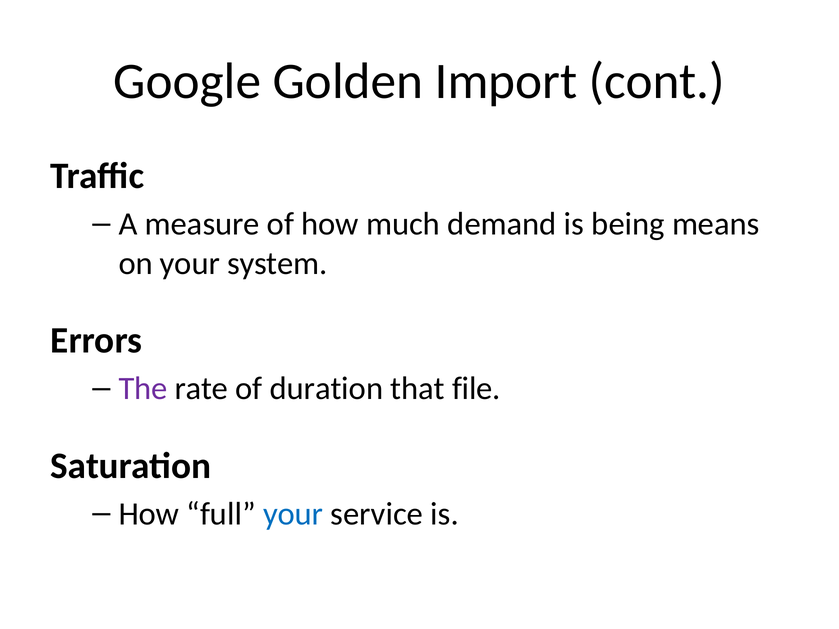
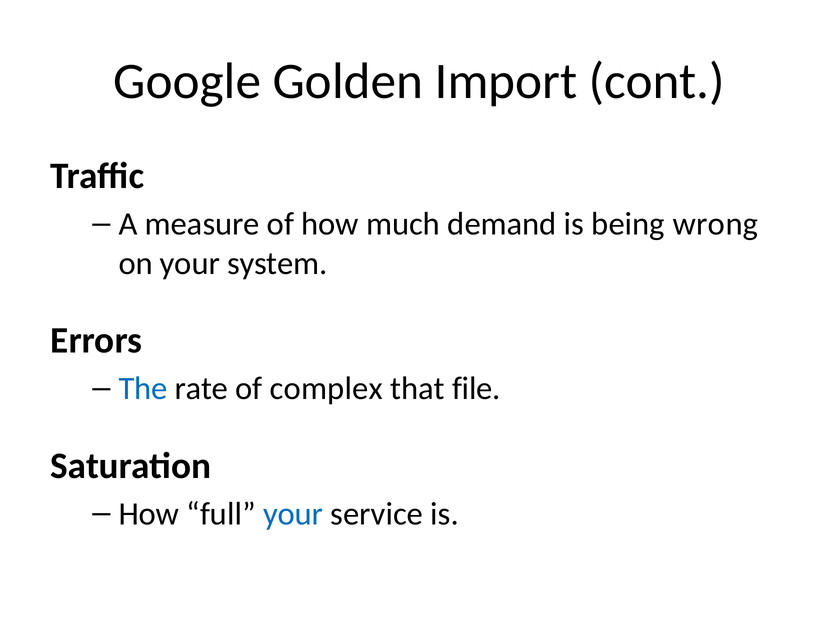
means: means -> wrong (716, 224)
The colour: purple -> blue (143, 389)
duration: duration -> complex (326, 389)
